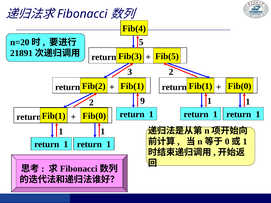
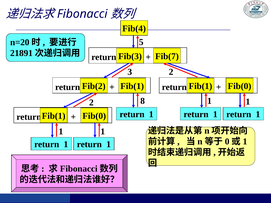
Fib(5: Fib(5 -> Fib(7 (167, 56)
9: 9 -> 8 (143, 101)
